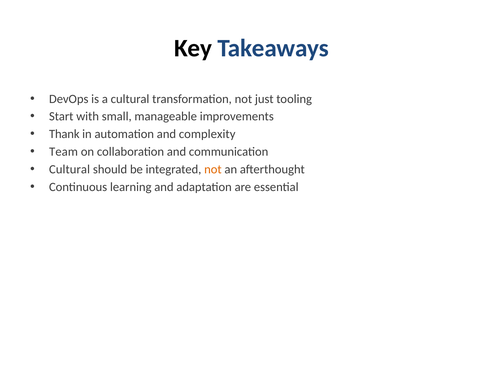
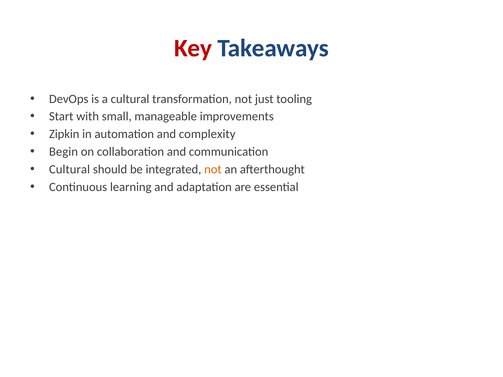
Key colour: black -> red (193, 48)
Thank: Thank -> Zipkin (64, 134)
Team: Team -> Begin (64, 152)
